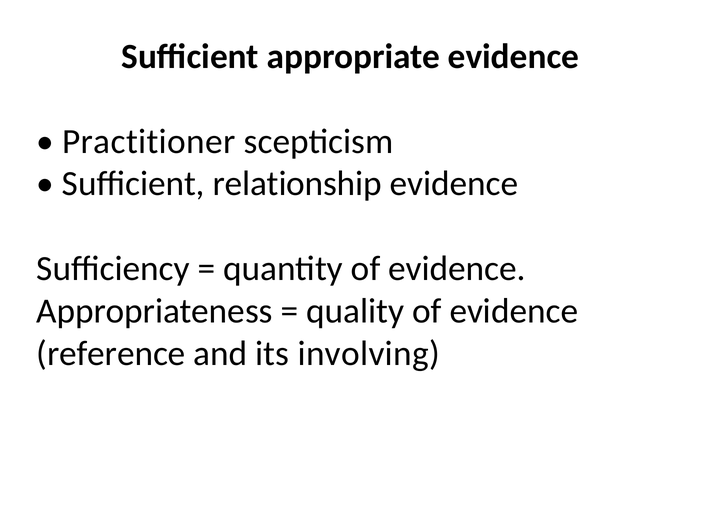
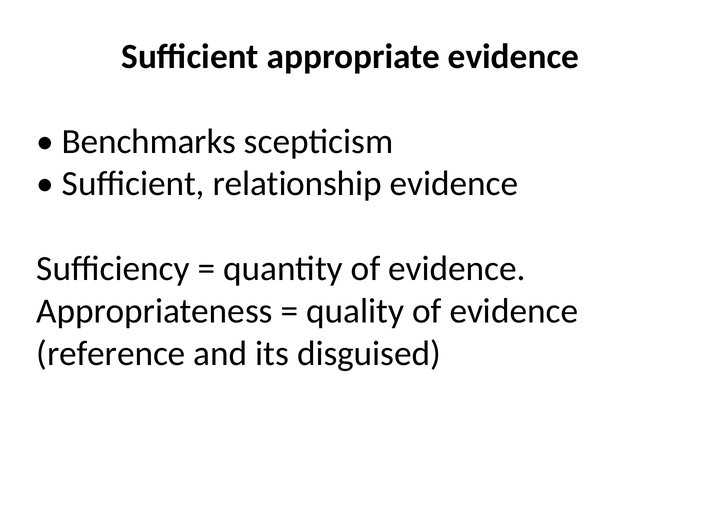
Practitioner: Practitioner -> Benchmarks (149, 141)
involving: involving -> disguised (369, 354)
